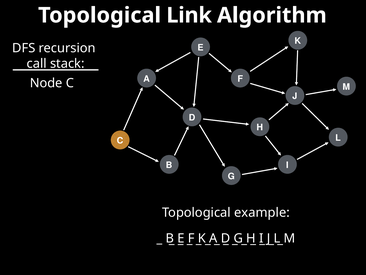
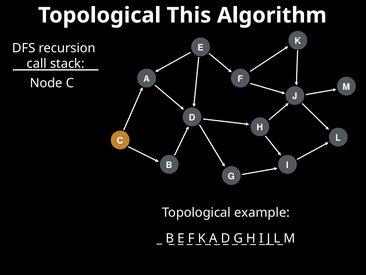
Link: Link -> This (189, 15)
